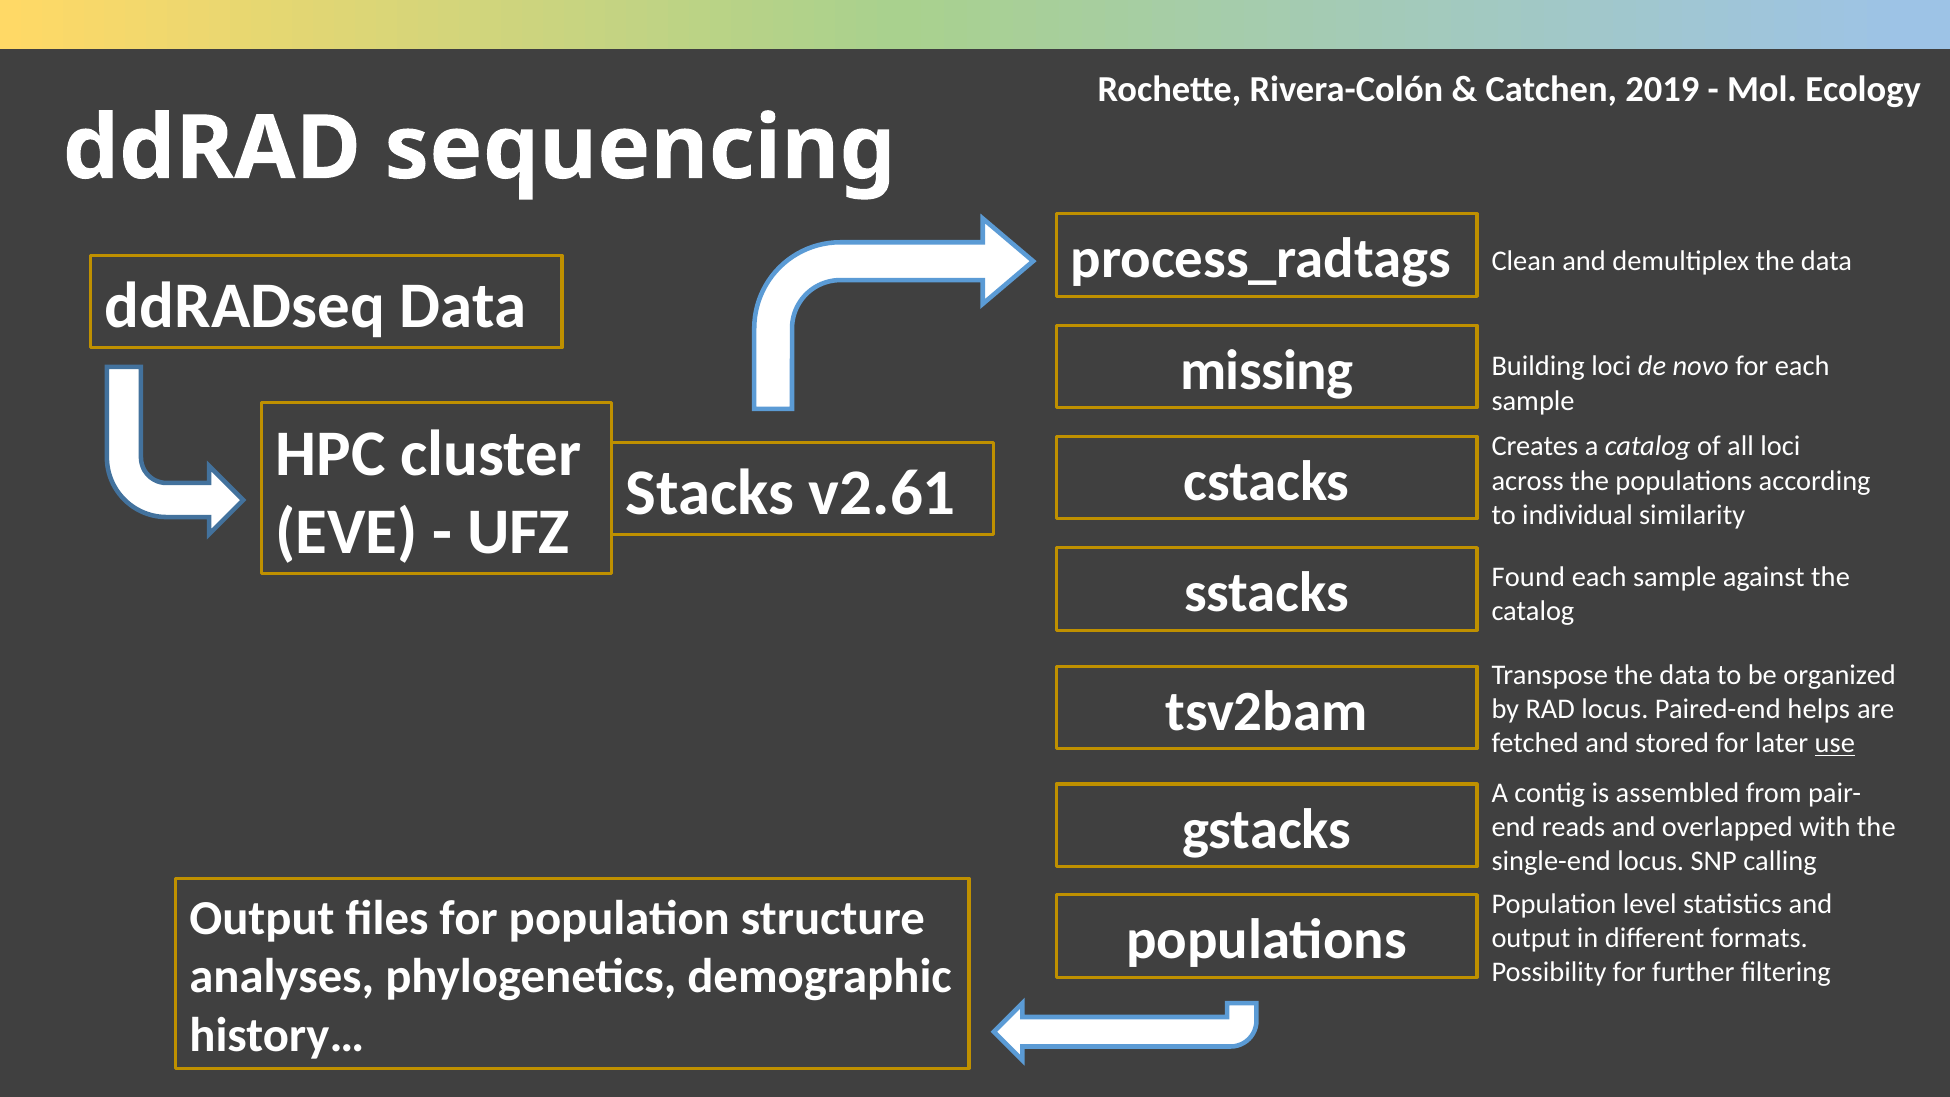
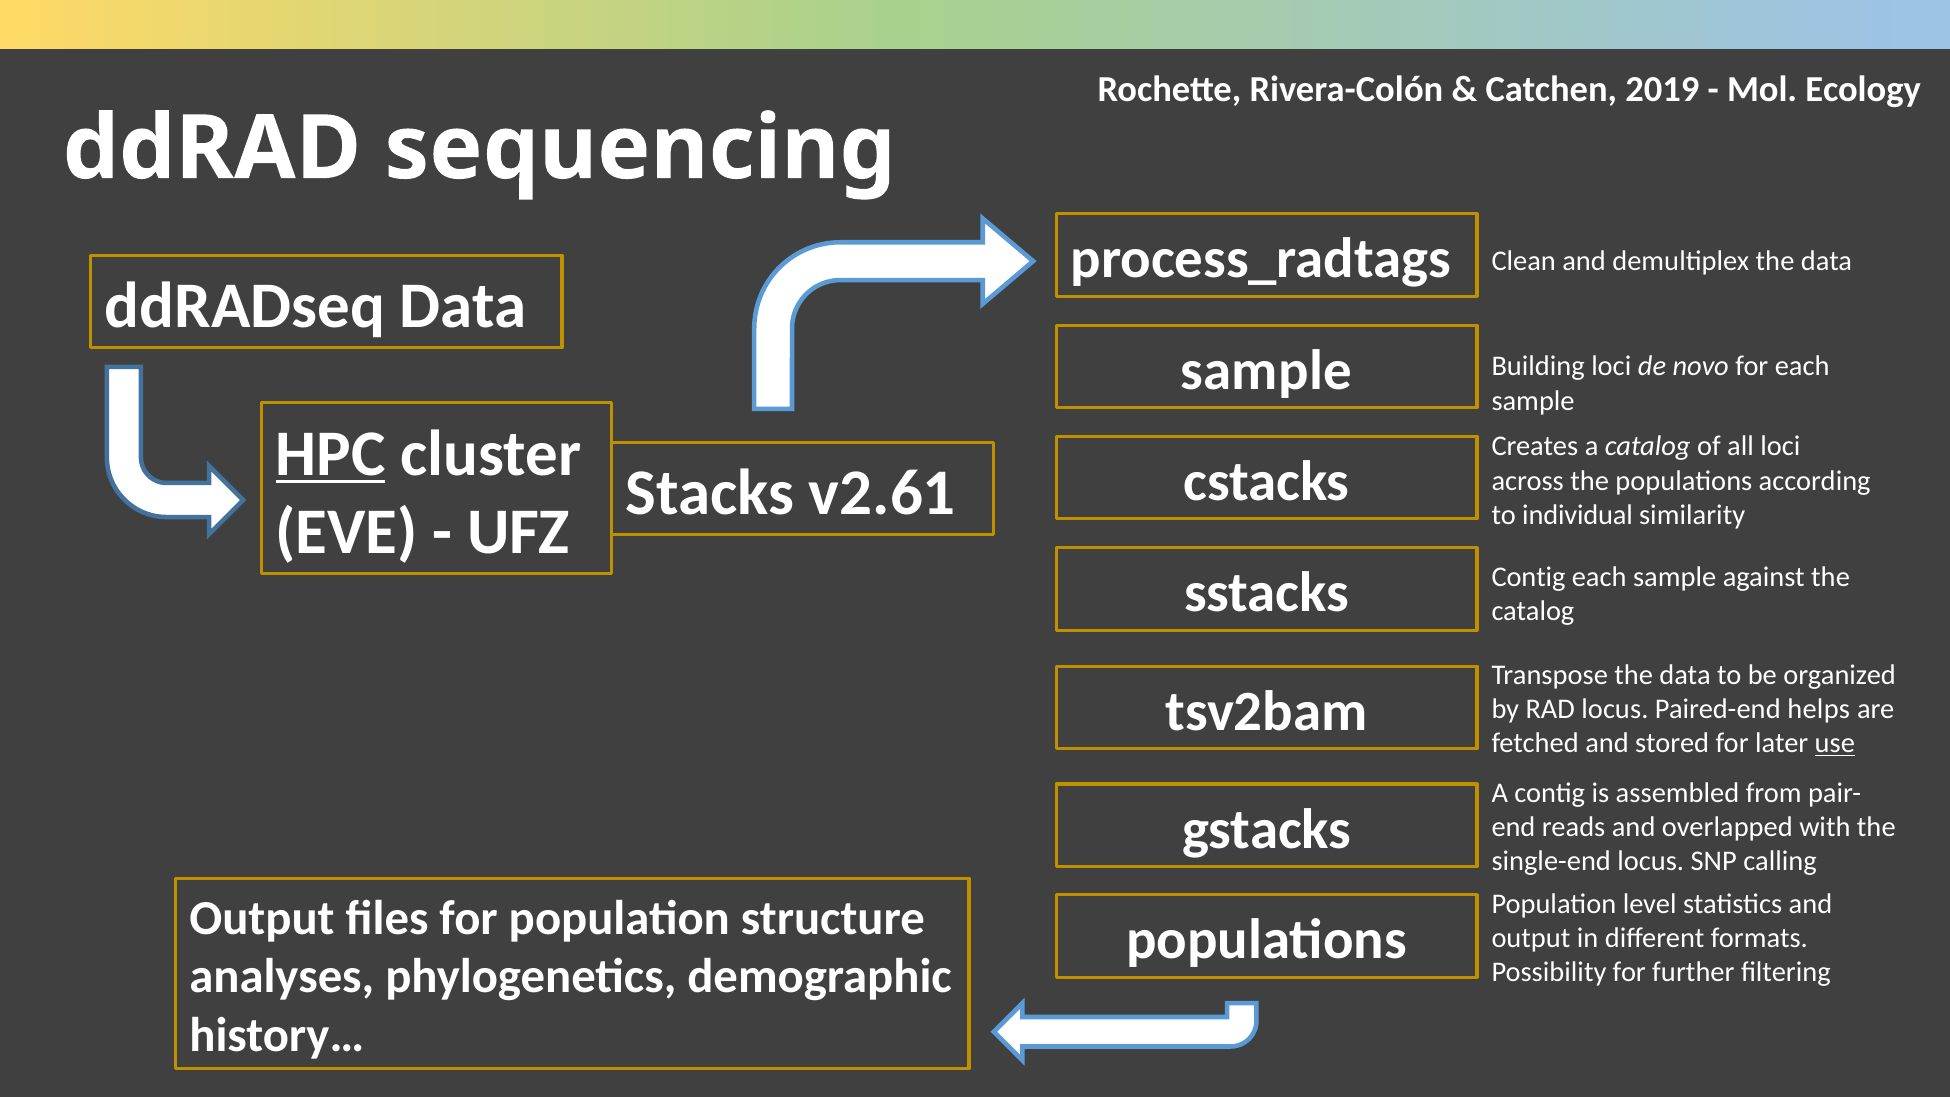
missing: missing -> sample (1266, 370)
HPC underline: none -> present (330, 454)
Found: Found -> Contig (1528, 577)
